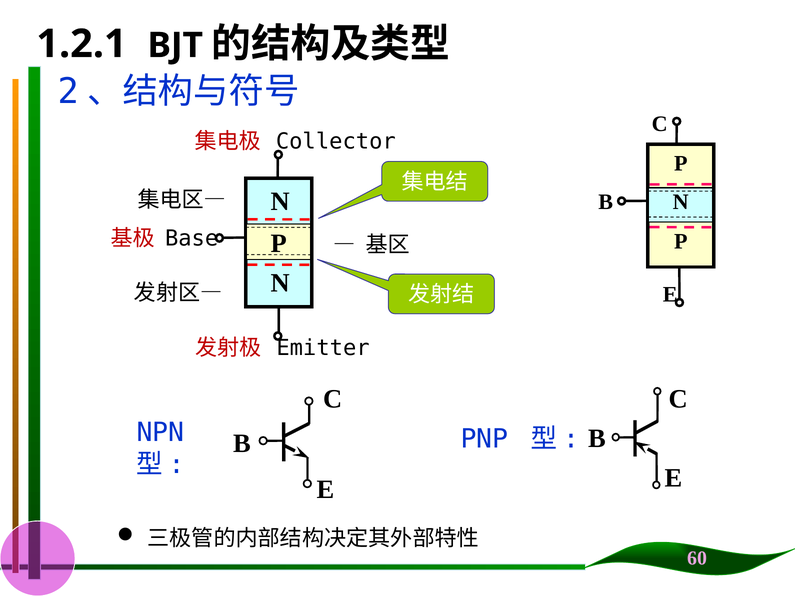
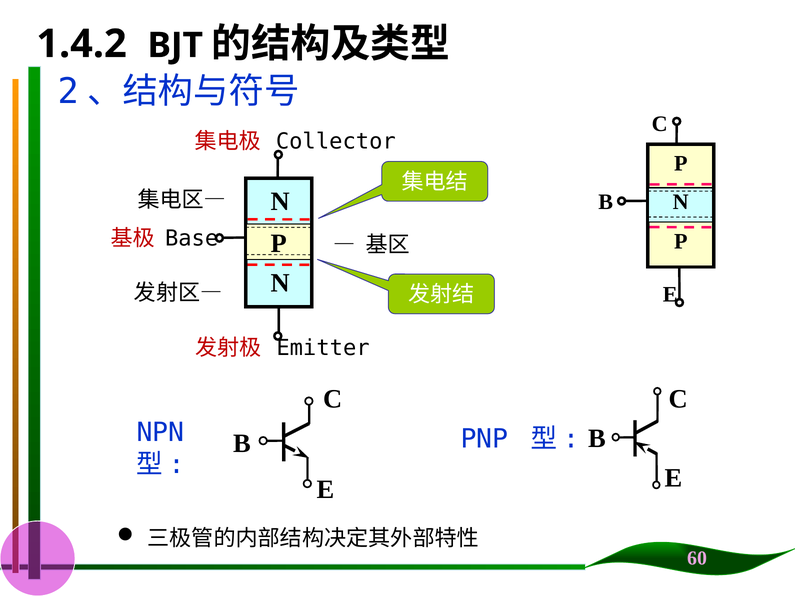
1.2.1: 1.2.1 -> 1.4.2 (82, 44)
